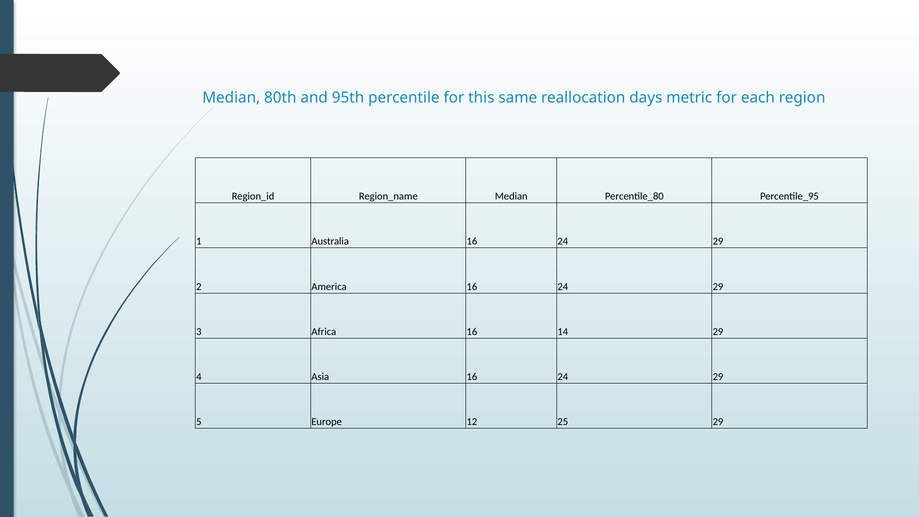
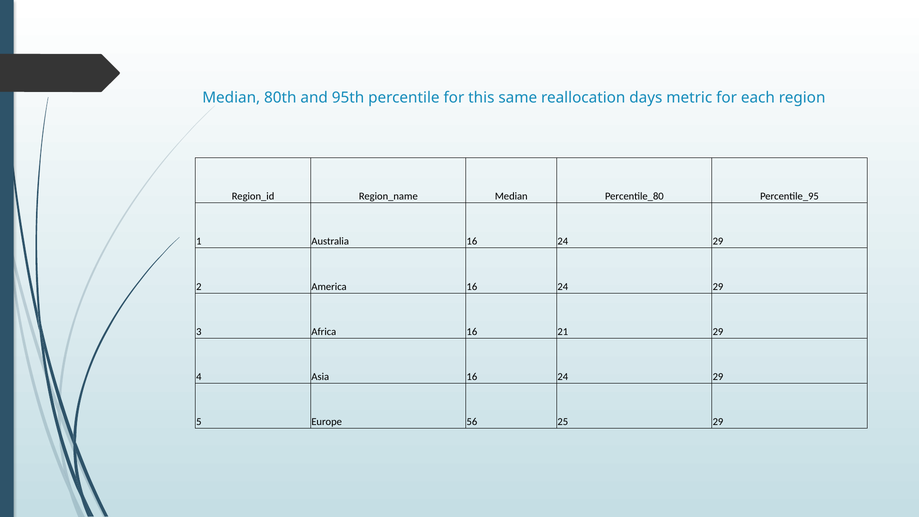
14: 14 -> 21 (563, 332)
12: 12 -> 56 (472, 422)
